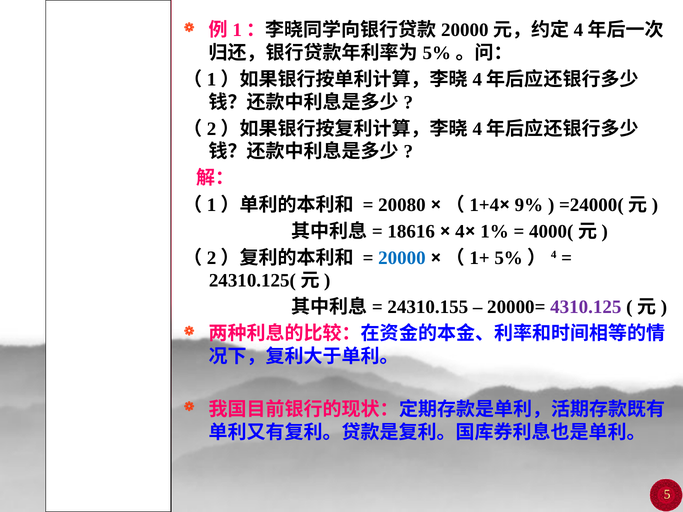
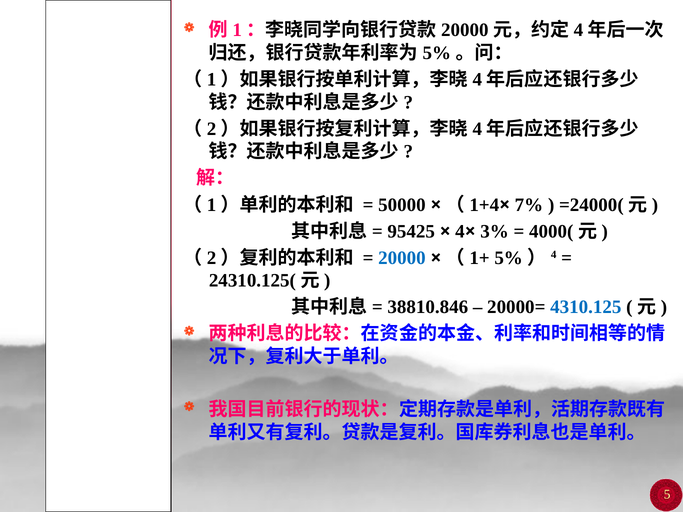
20080: 20080 -> 50000 (402, 205)
9%: 9% -> 7% (529, 205)
18616: 18616 -> 95425 (411, 231)
1%: 1% -> 3% (495, 231)
24310.155: 24310.155 -> 38810.846 (428, 307)
4310.125 colour: purple -> blue (586, 307)
